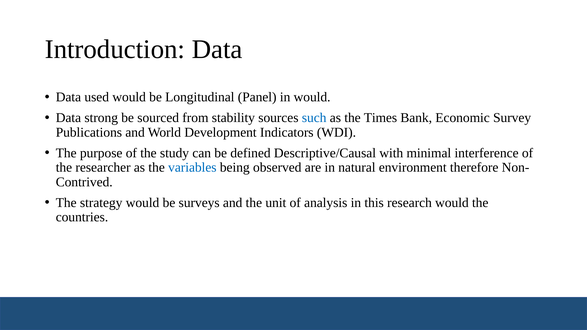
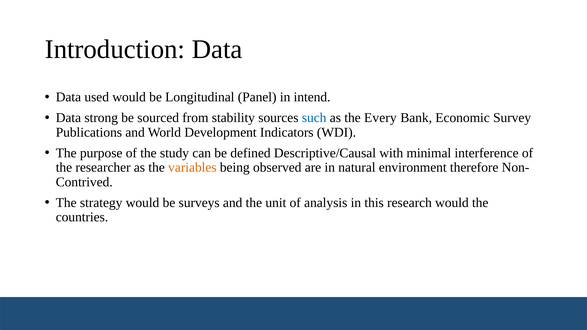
in would: would -> intend (312, 97)
Times: Times -> Every (380, 118)
variables colour: blue -> orange (192, 168)
